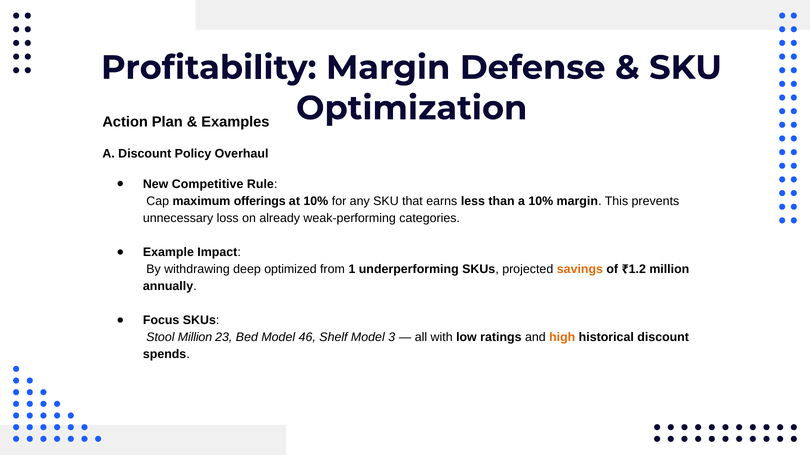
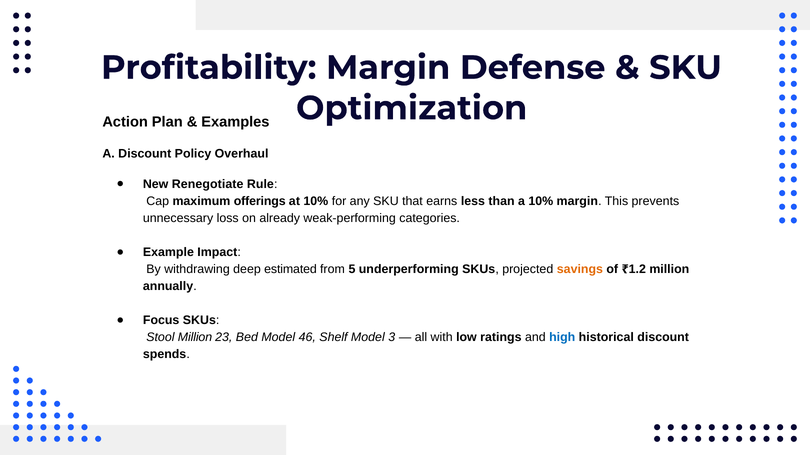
Competitive: Competitive -> Renegotiate (208, 184)
optimized: optimized -> estimated (291, 270)
1: 1 -> 5 (352, 270)
high colour: orange -> blue (562, 338)
